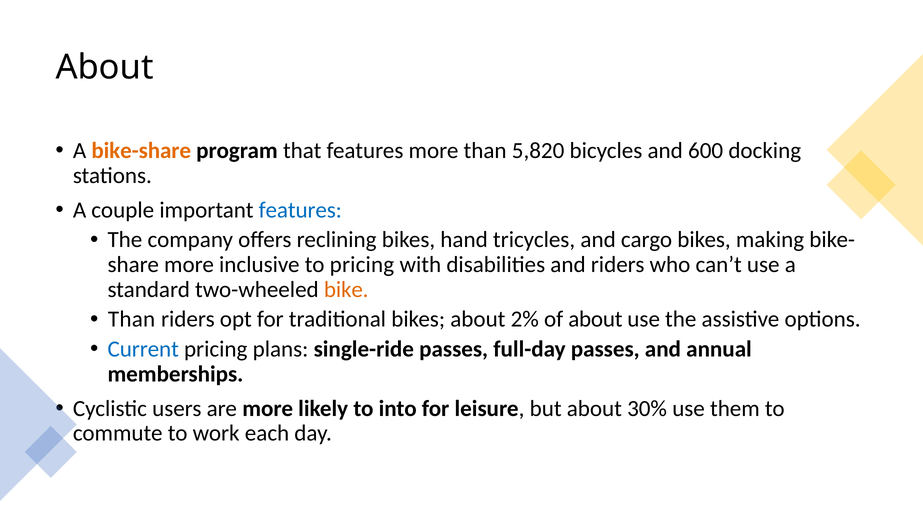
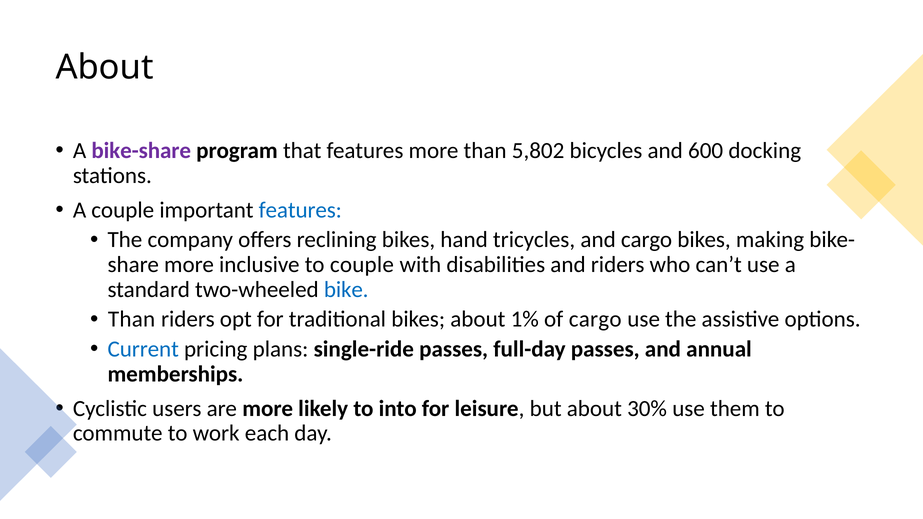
bike-share colour: orange -> purple (141, 151)
5,820: 5,820 -> 5,802 (538, 151)
to pricing: pricing -> couple (362, 265)
bike colour: orange -> blue (346, 290)
2%: 2% -> 1% (525, 319)
of about: about -> cargo (595, 319)
